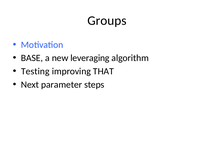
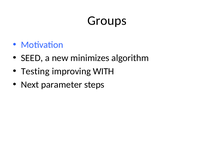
BASE: BASE -> SEED (32, 58)
leveraging: leveraging -> minimizes (90, 58)
THAT: THAT -> WITH (103, 72)
